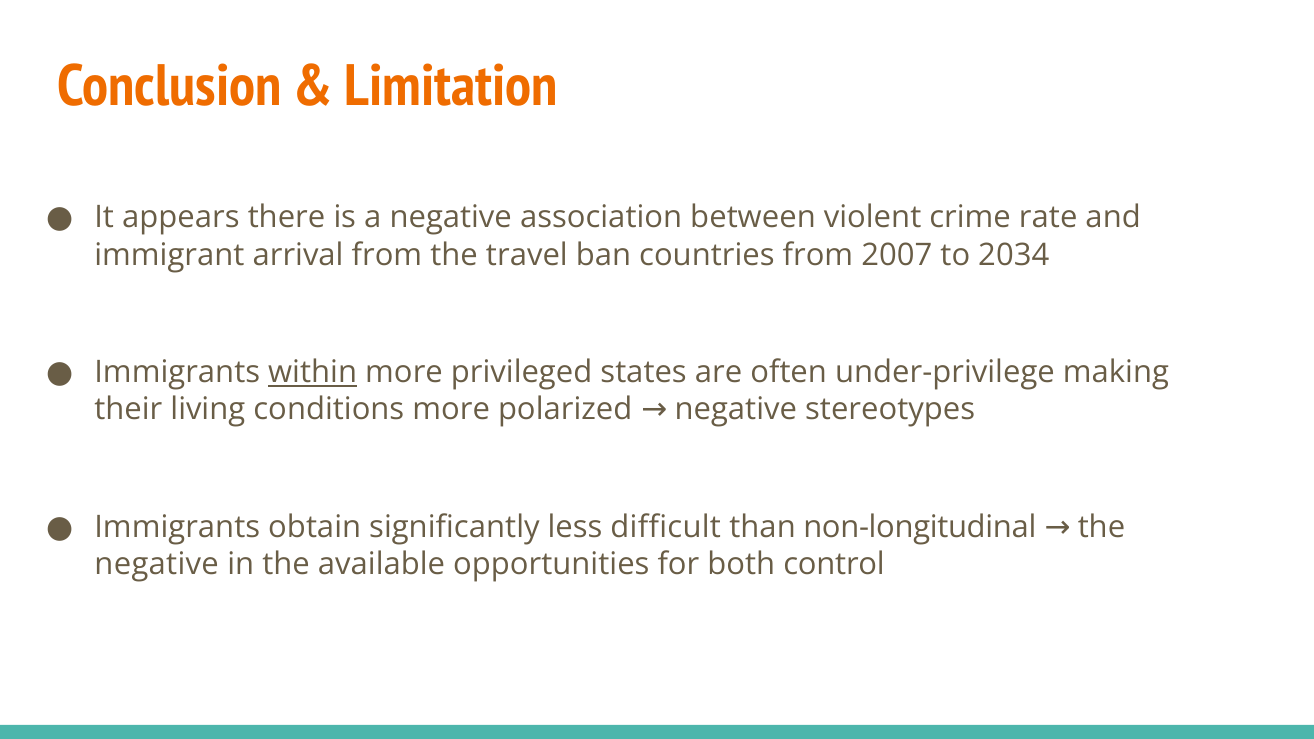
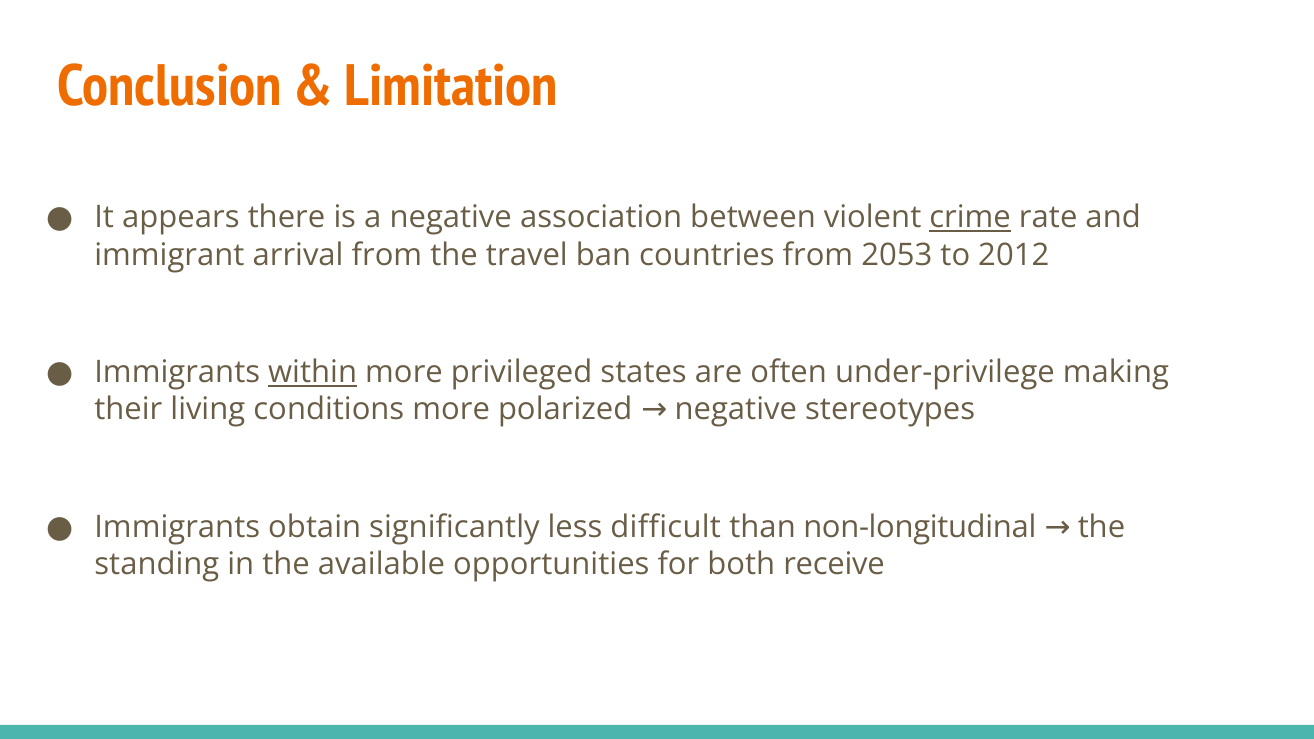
crime underline: none -> present (970, 218)
2007: 2007 -> 2053 (897, 255)
2034: 2034 -> 2012 (1014, 255)
negative: negative -> standing (157, 564)
control: control -> receive (834, 564)
